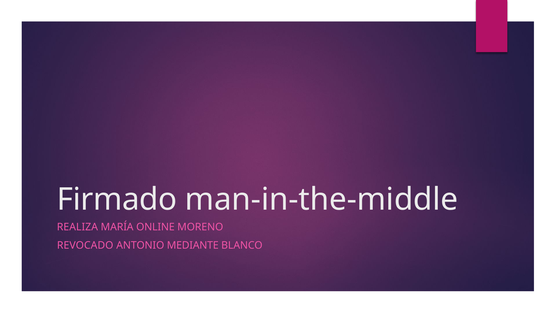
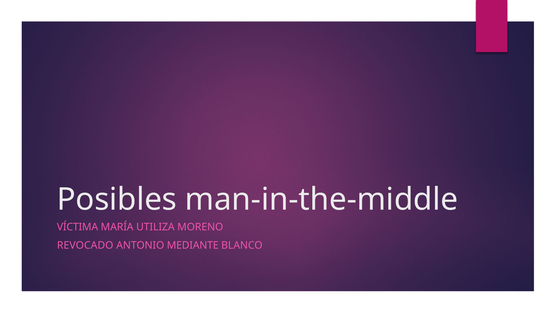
Firmado: Firmado -> Posibles (117, 199)
REALIZA: REALIZA -> VÍCTIMA (77, 227)
ONLINE: ONLINE -> UTILIZA (155, 227)
